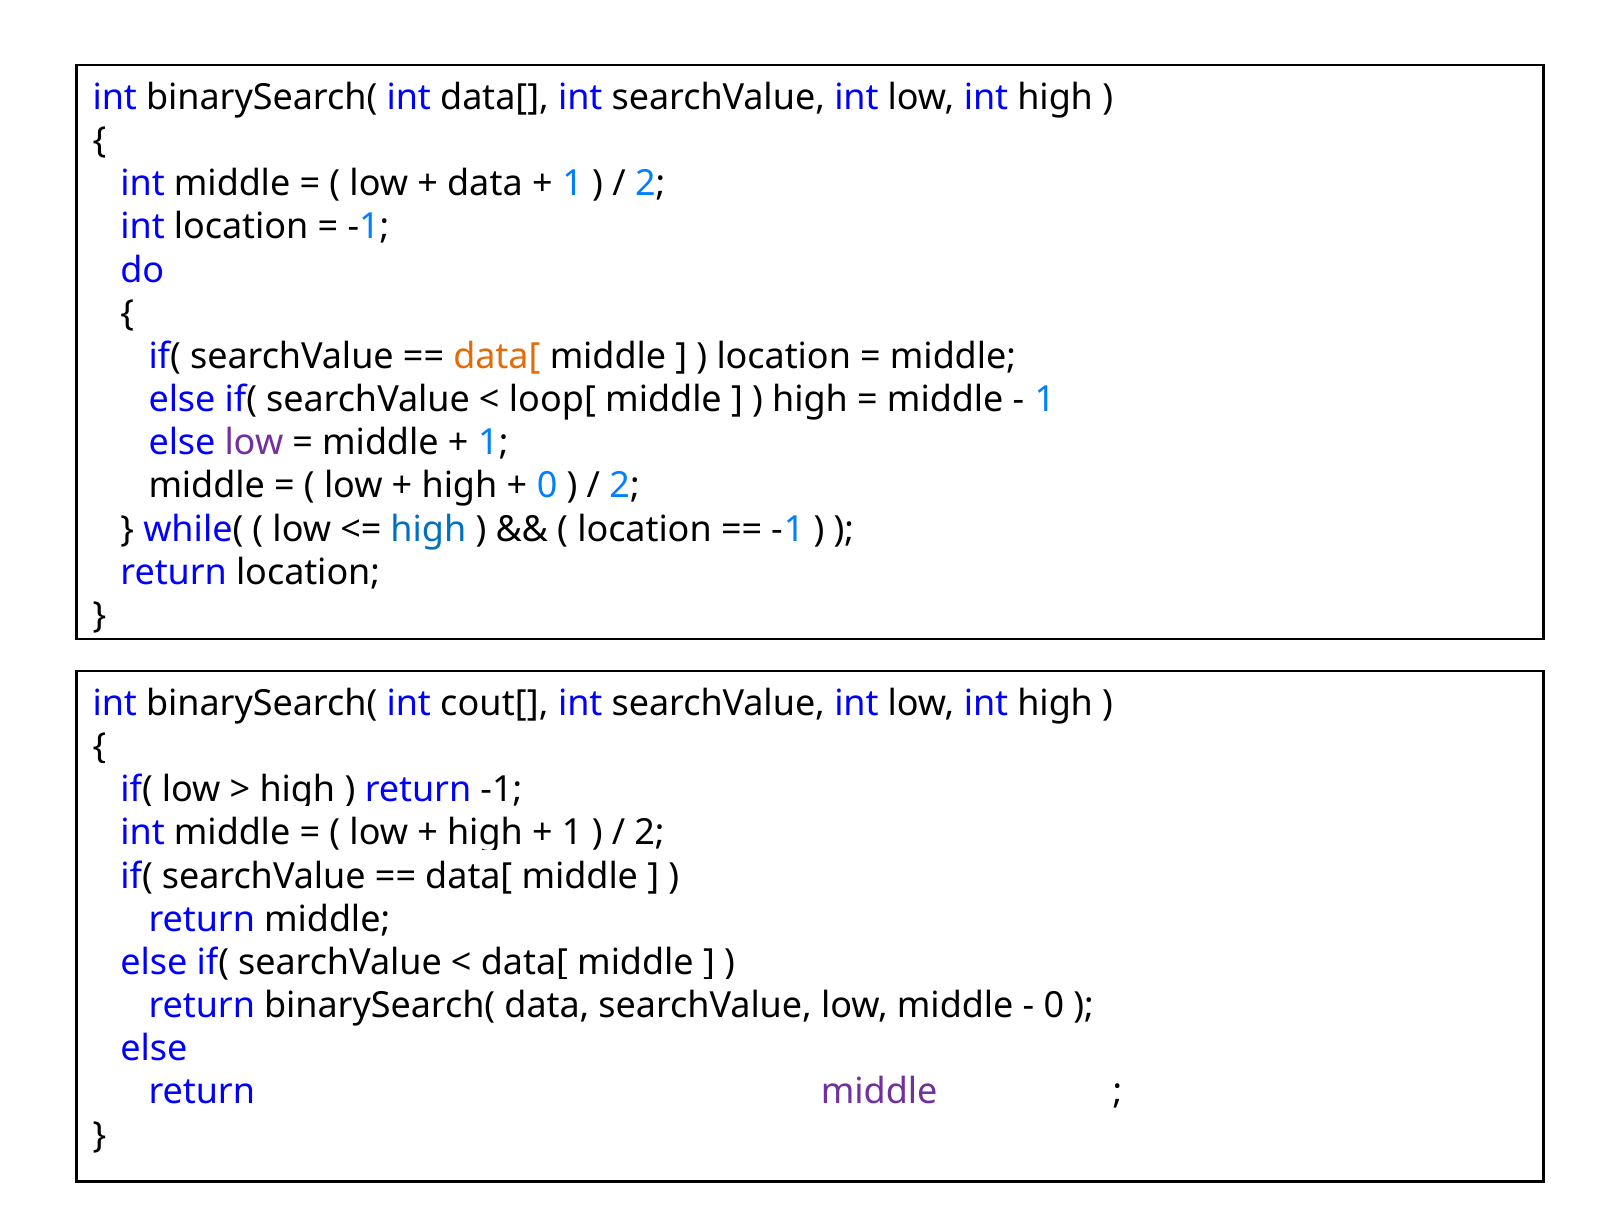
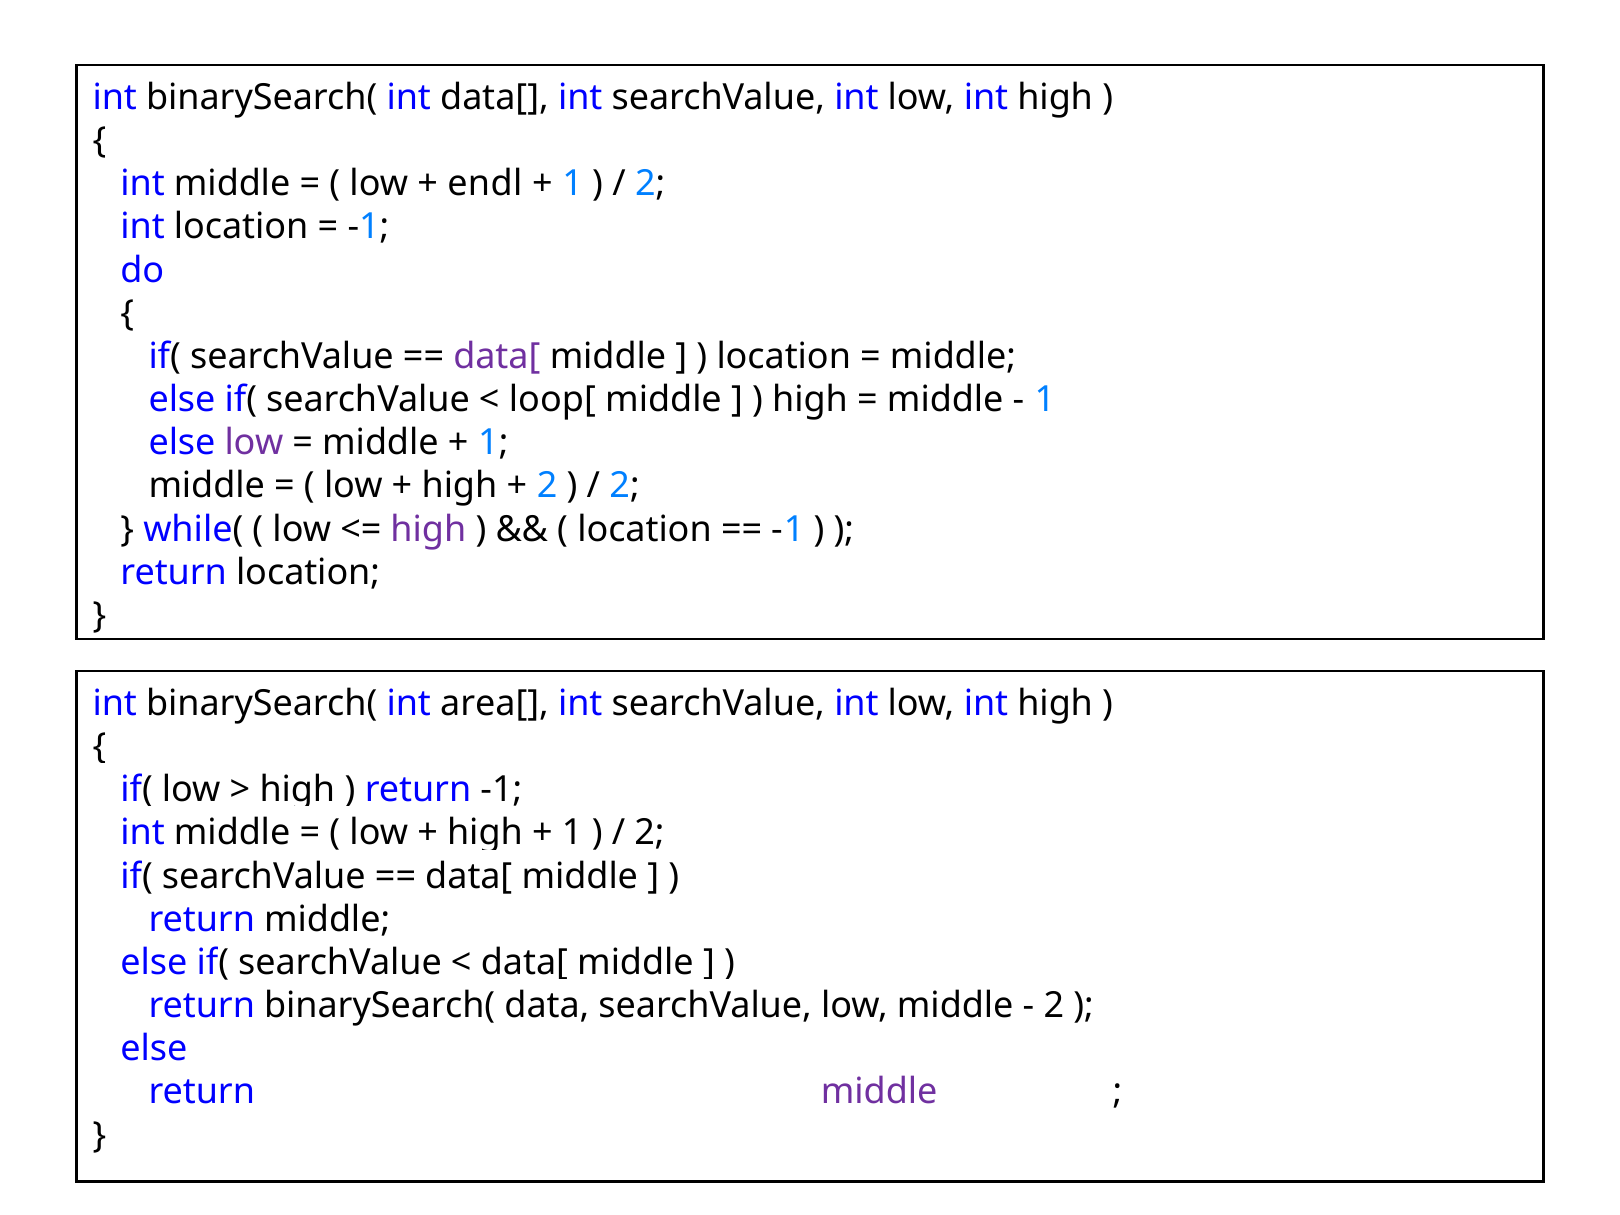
data: data -> endl (485, 184)
data[ colour: orange -> purple (497, 357)
0: 0 -> 2 (547, 486)
high colour: blue -> purple (428, 529)
cout[: cout[ -> area[ (494, 703)
0: 0 -> 2 (1054, 1006)
